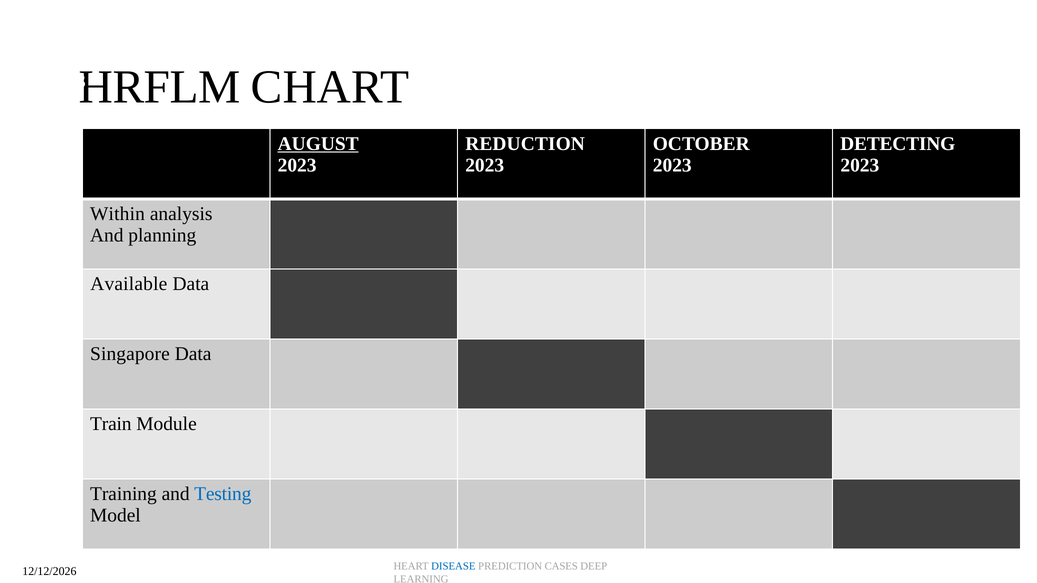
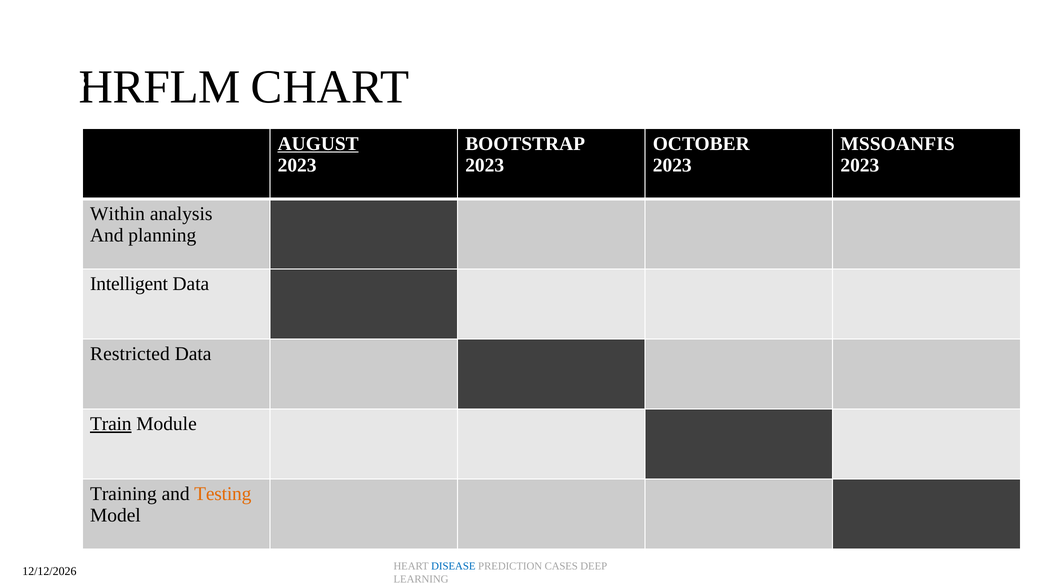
REDUCTION: REDUCTION -> BOOTSTRAP (525, 144)
DETECTING: DETECTING -> MSSOANFIS (898, 144)
Available: Available -> Intelligent (129, 284)
Singapore: Singapore -> Restricted (130, 354)
Train underline: none -> present (111, 424)
Testing colour: blue -> orange (223, 494)
